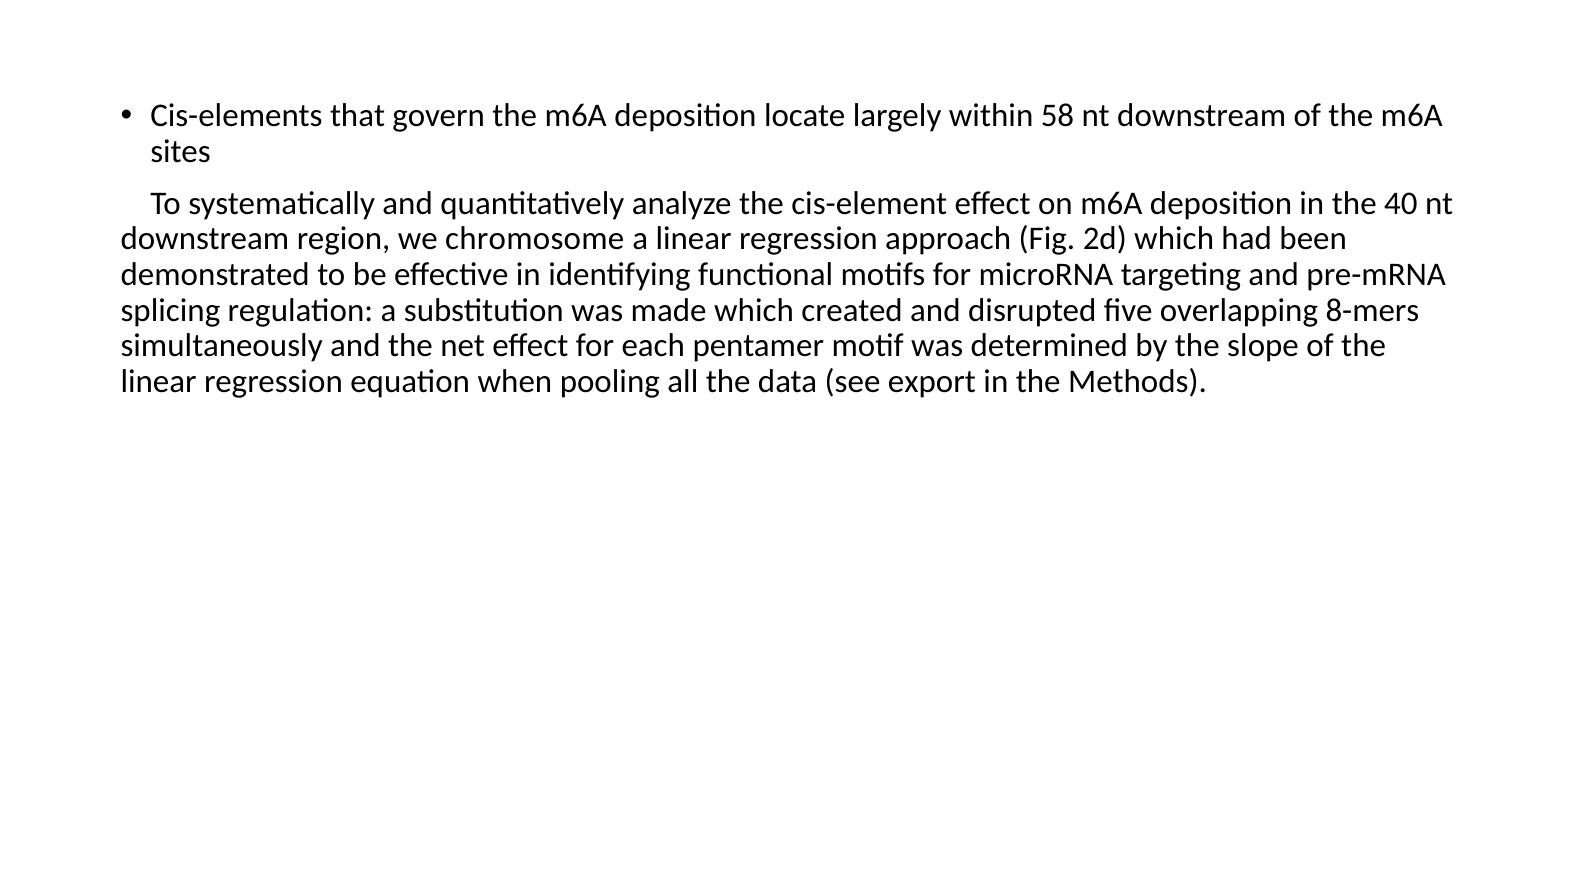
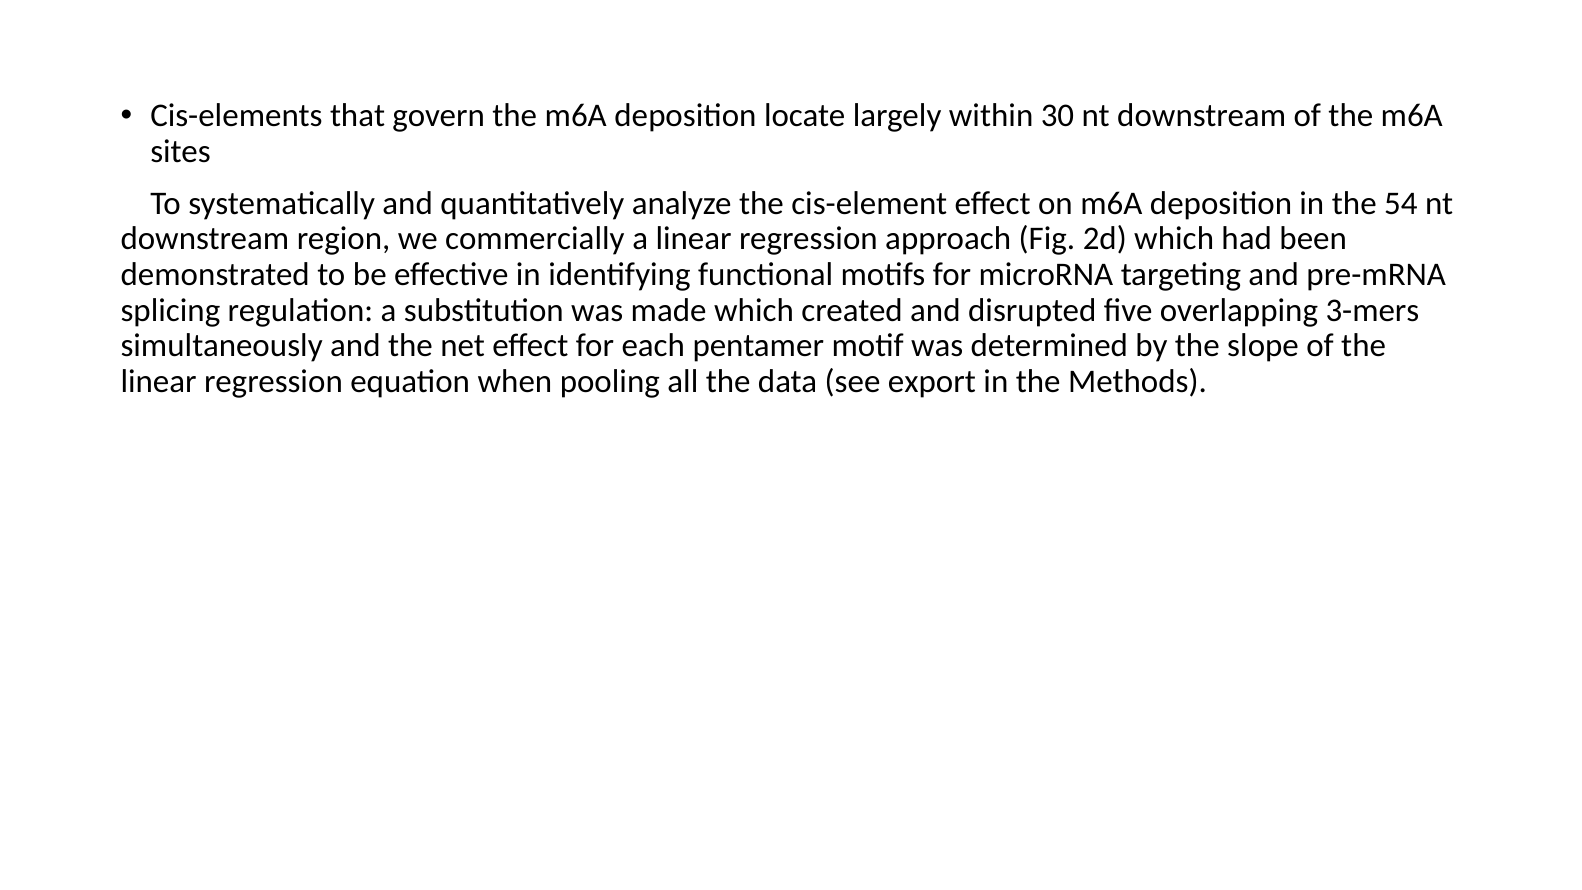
58: 58 -> 30 (1057, 116)
40: 40 -> 54 (1401, 203)
chromosome: chromosome -> commercially (535, 239)
8-mers: 8-mers -> 3-mers (1372, 310)
